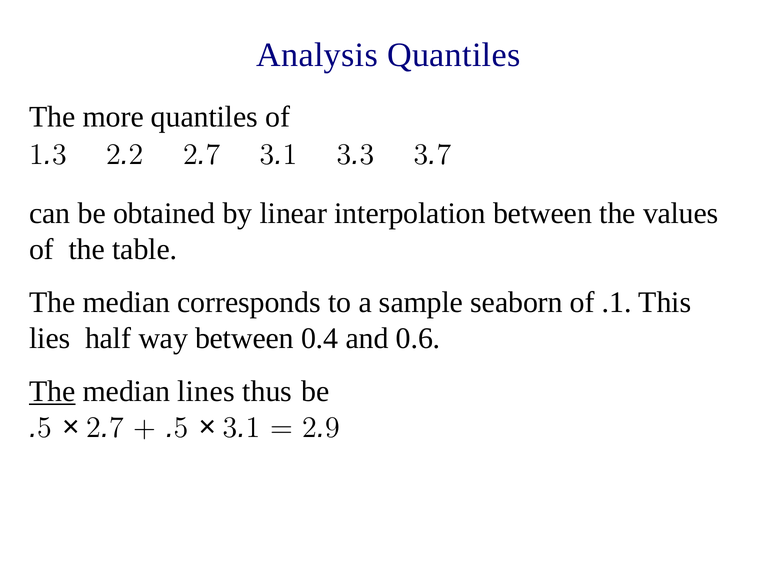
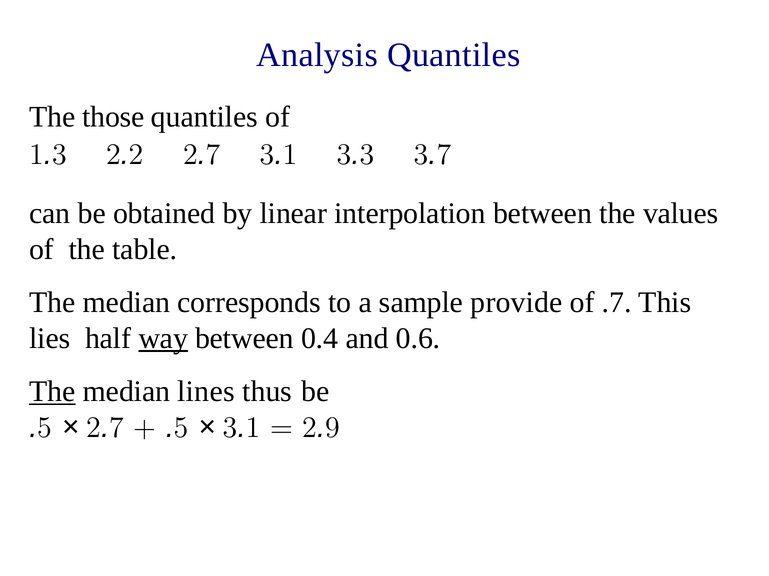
more: more -> those (113, 117)
seaborn: seaborn -> provide (516, 303)
.1: .1 -> .7 (617, 303)
way underline: none -> present (163, 339)
